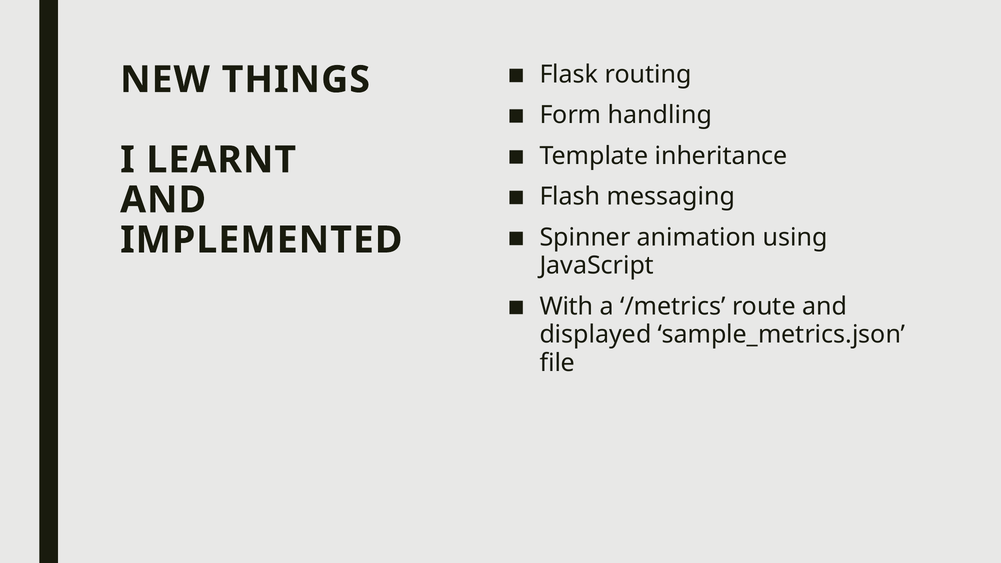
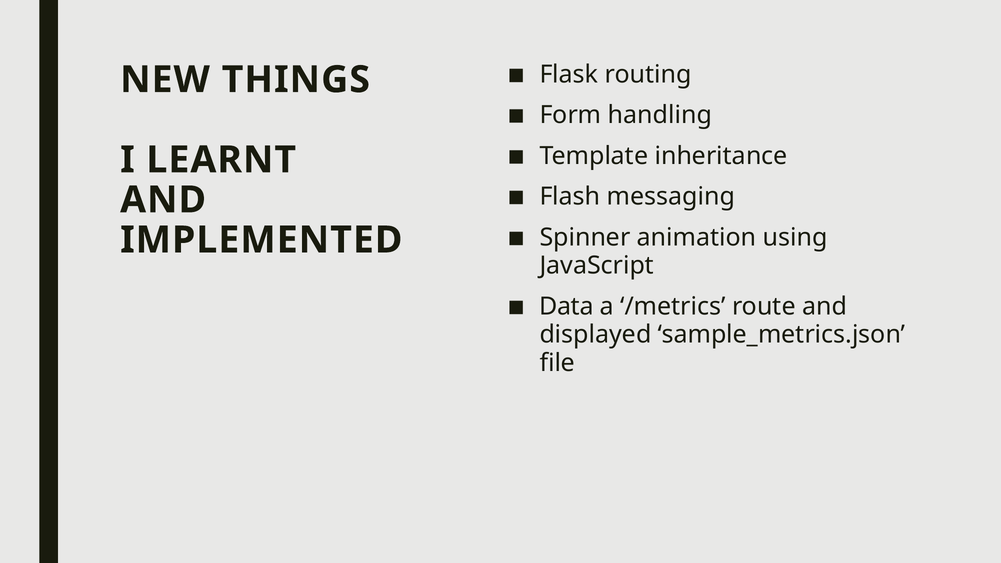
With: With -> Data (566, 306)
